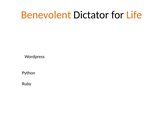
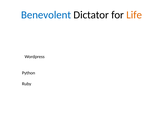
Benevolent colour: orange -> blue (46, 15)
